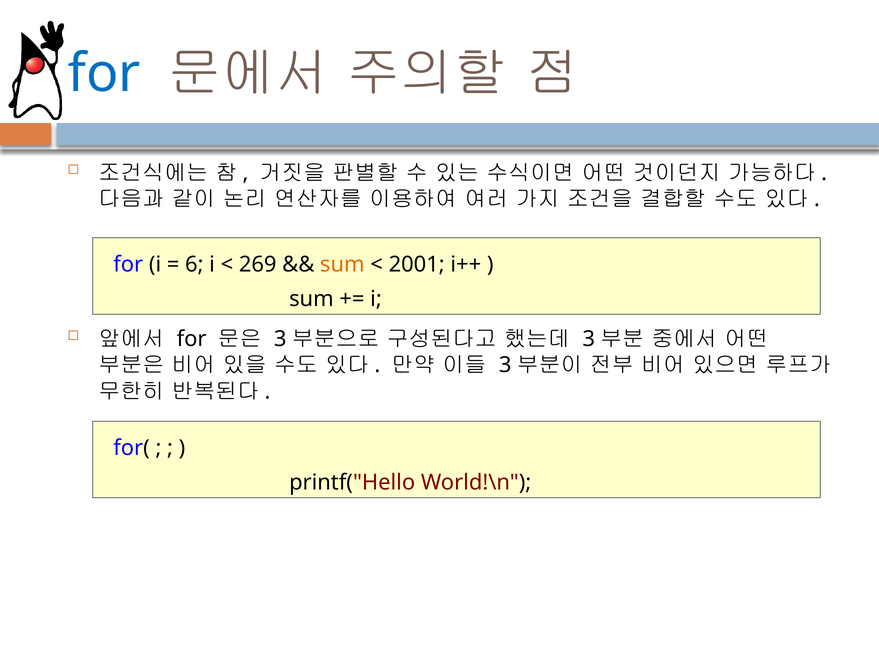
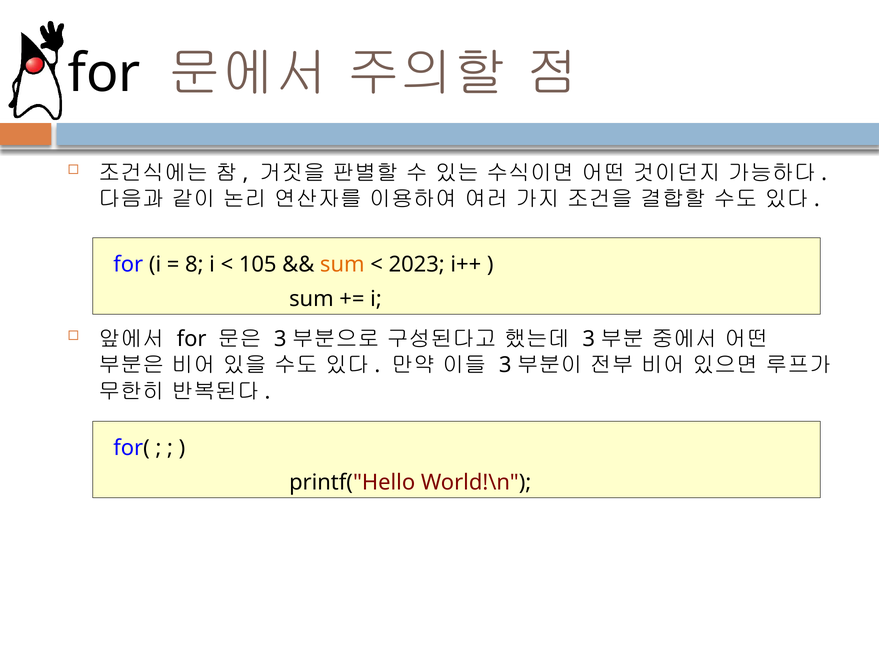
for colour: blue -> black (104, 73)
6: 6 -> 8 (194, 265)
269: 269 -> 105 (258, 265)
2001: 2001 -> 2023 (417, 265)
